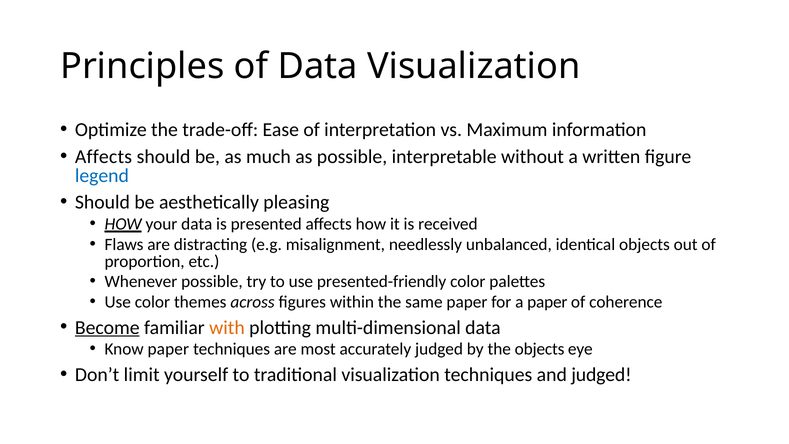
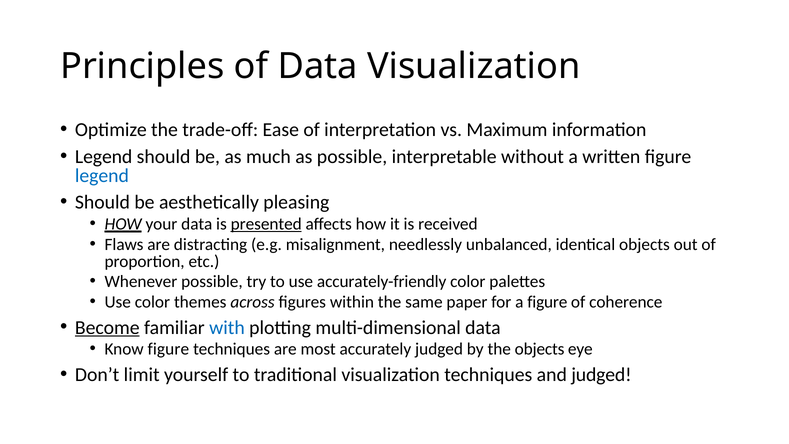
Affects: Affects -> Legend (104, 156)
presented underline: none -> present (266, 224)
presented-friendly: presented-friendly -> accurately-friendly (382, 282)
a paper: paper -> figure (547, 302)
with colour: orange -> blue (227, 327)
Know paper: paper -> figure (168, 349)
